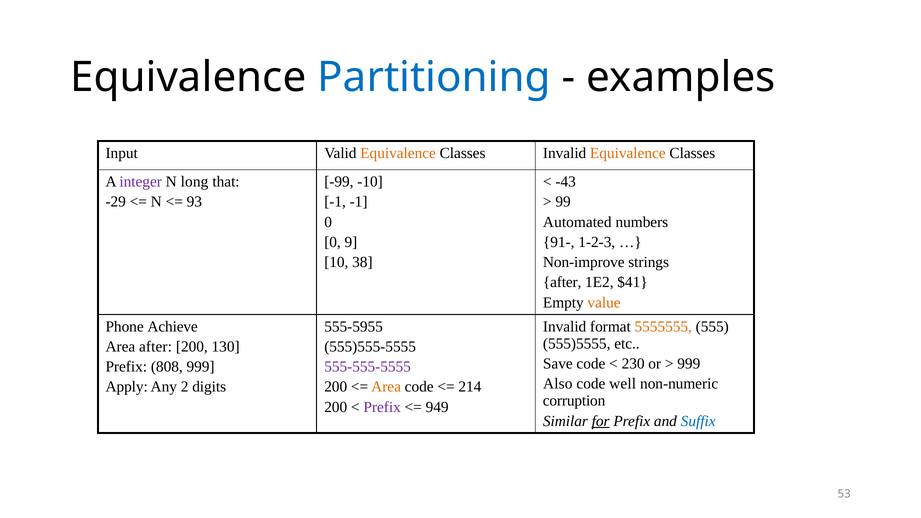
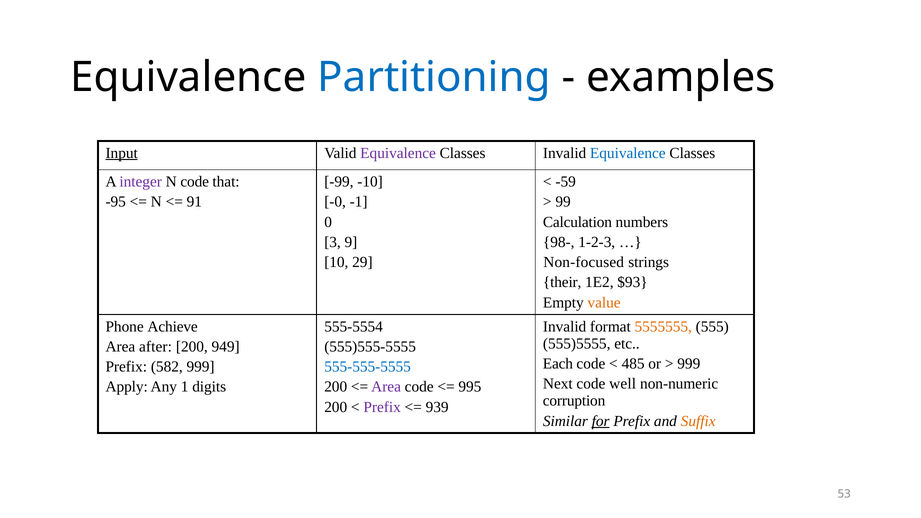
Input underline: none -> present (122, 153)
Equivalence colour: orange -> purple (398, 153)
Equivalence colour: orange -> blue (628, 153)
N long: long -> code (195, 182)
-43: -43 -> -59 (566, 182)
-29: -29 -> -95 (116, 202)
93: 93 -> 91 (194, 202)
-1: -1 -> -0 (335, 202)
Automated: Automated -> Calculation (577, 222)
0: 0 -> 3 (333, 242)
91-: 91- -> 98- (559, 242)
38: 38 -> 29 (362, 262)
Non-improve: Non-improve -> Non-focused (584, 262)
after: after -> their (562, 282)
$41: $41 -> $93 (633, 282)
555-5955: 555-5955 -> 555-5554 (354, 327)
130: 130 -> 949 (226, 347)
Save: Save -> Each (558, 364)
230: 230 -> 485 (633, 364)
808: 808 -> 582 (167, 367)
555-555-5555 colour: purple -> blue (368, 367)
Also: Also -> Next (558, 384)
2: 2 -> 1 (185, 387)
Area colour: orange -> purple (386, 387)
214: 214 -> 995 (470, 387)
949: 949 -> 939 (437, 407)
Suffix colour: blue -> orange (698, 421)
